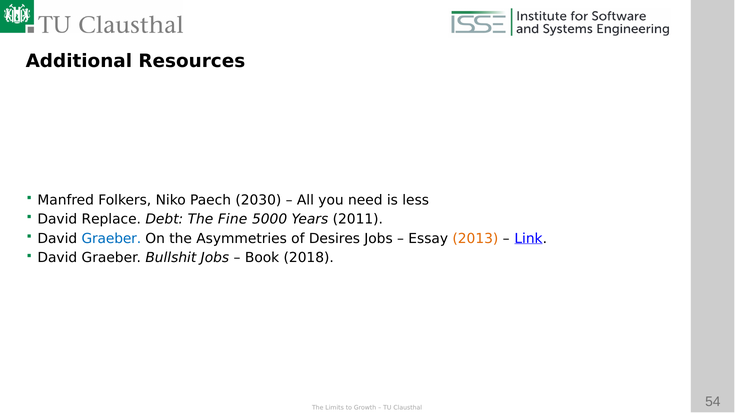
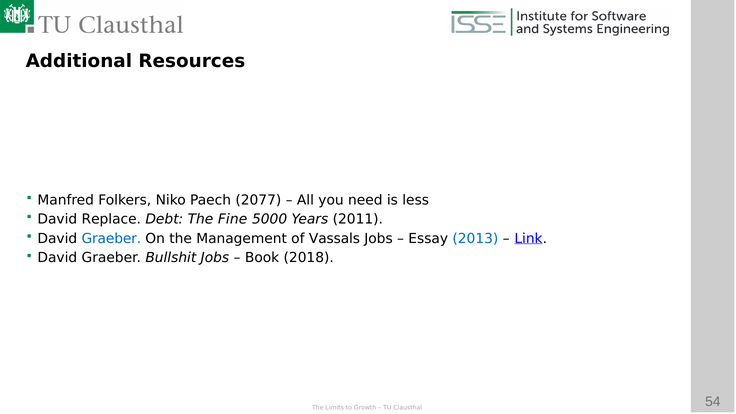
2030: 2030 -> 2077 (258, 200)
Asymmetries: Asymmetries -> Management (242, 239)
Desires: Desires -> Vassals (334, 239)
2013 colour: orange -> blue (475, 239)
